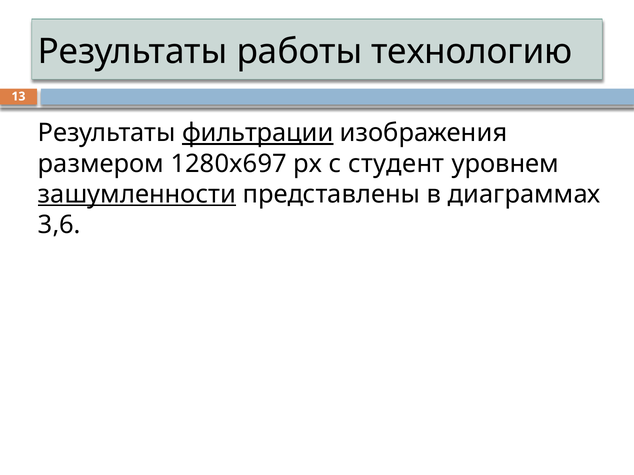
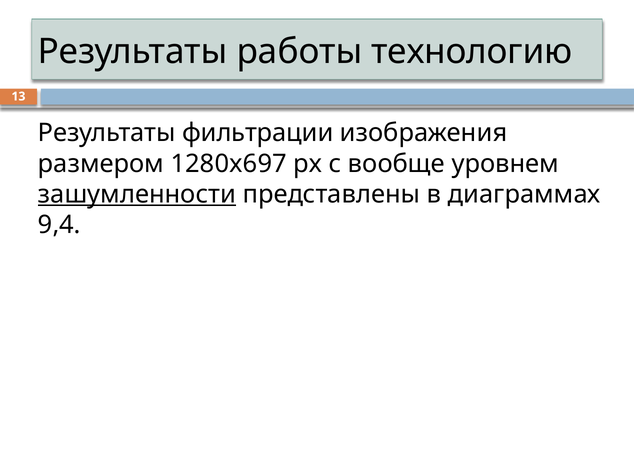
фильтрации underline: present -> none (258, 133)
студент: студент -> вообще (396, 164)
3,6: 3,6 -> 9,4 (59, 225)
